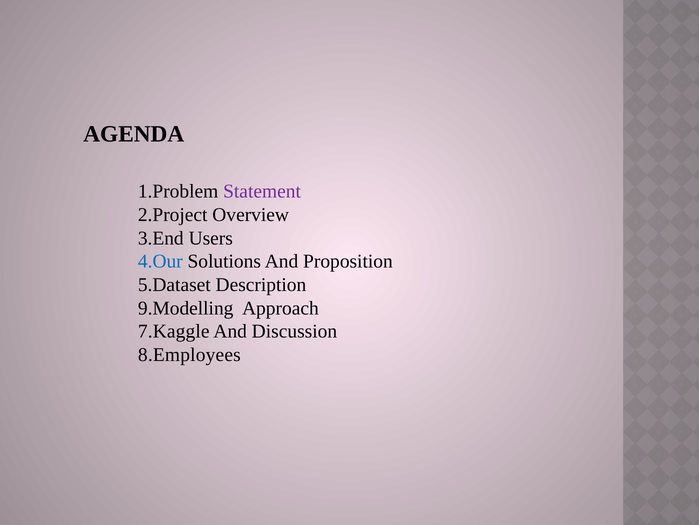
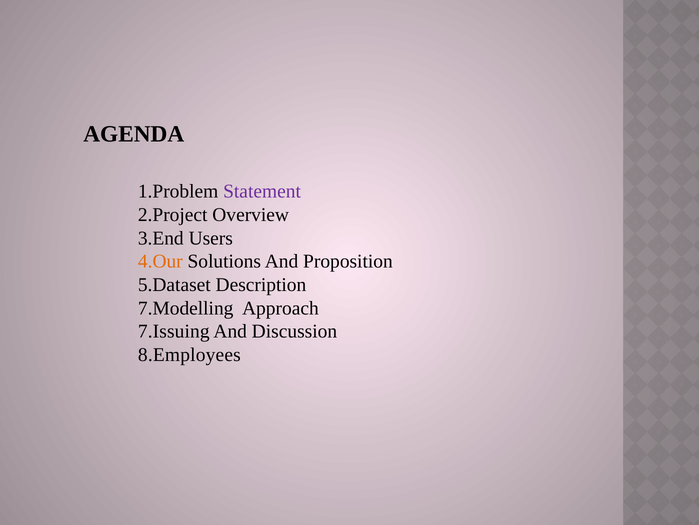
4.Our colour: blue -> orange (160, 261)
9.Modelling: 9.Modelling -> 7.Modelling (186, 308)
7.Kaggle: 7.Kaggle -> 7.Issuing (174, 331)
